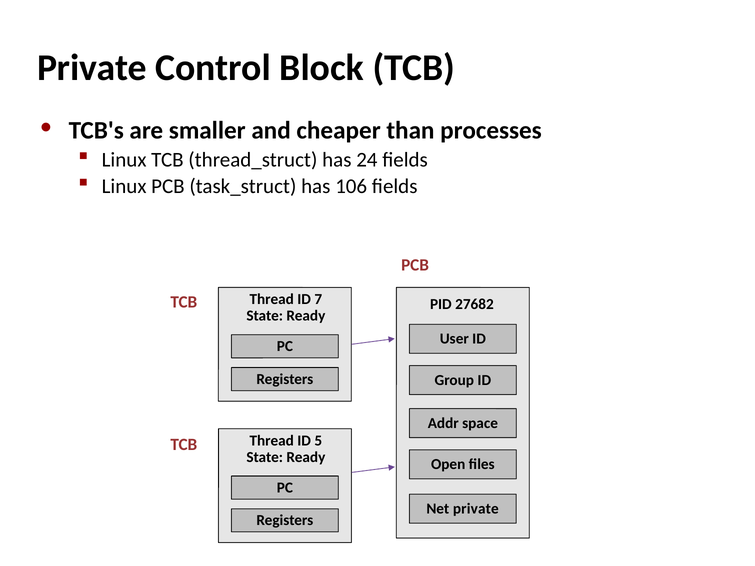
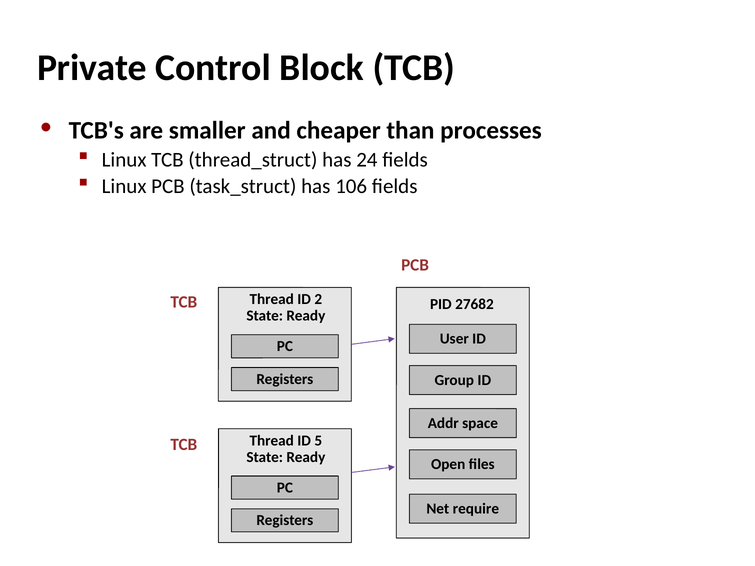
7: 7 -> 2 (318, 300)
Net private: private -> require (476, 509)
